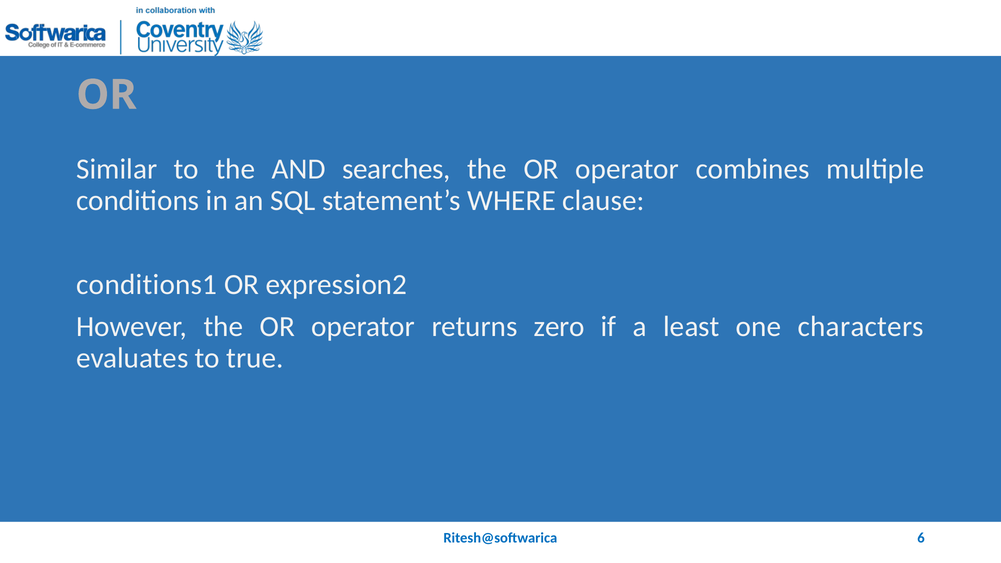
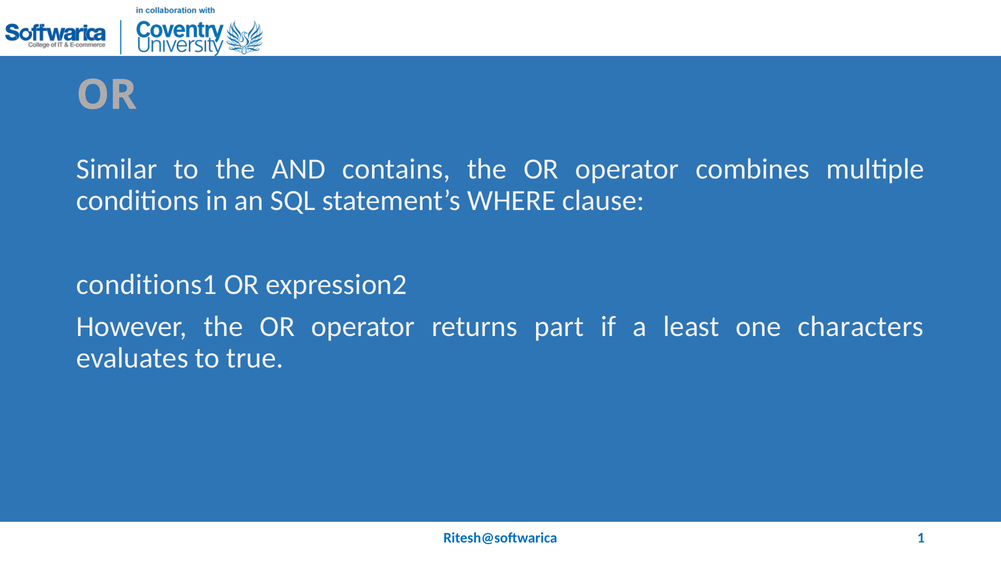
searches: searches -> contains (396, 169)
zero: zero -> part (559, 327)
6: 6 -> 1 (921, 538)
